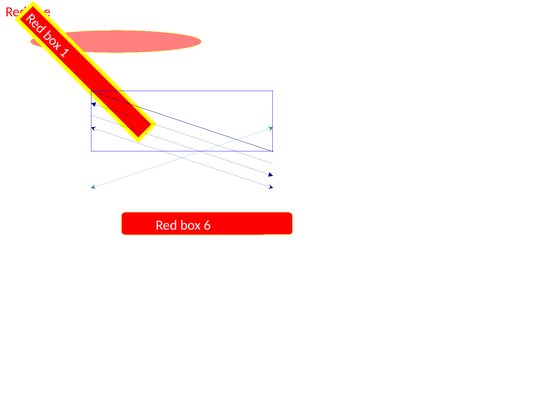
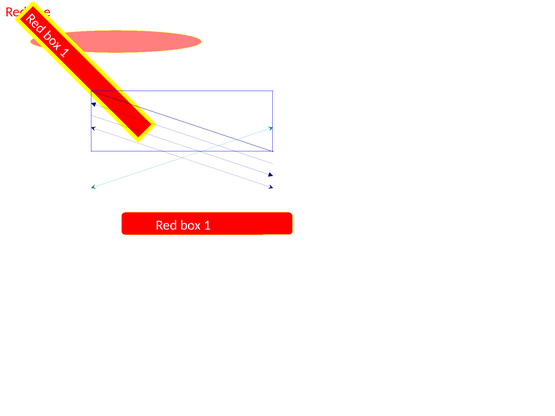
box 6: 6 -> 1 (207, 226)
